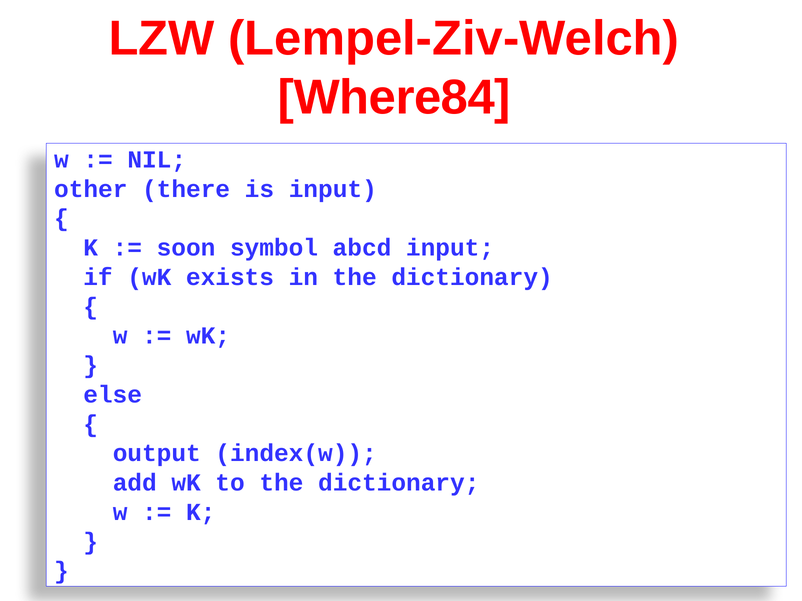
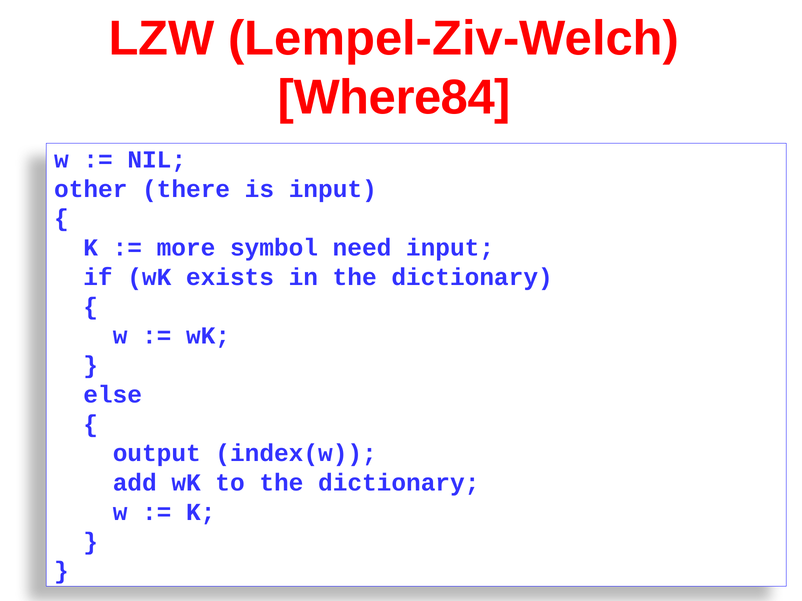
soon: soon -> more (186, 248)
abcd: abcd -> need (362, 248)
